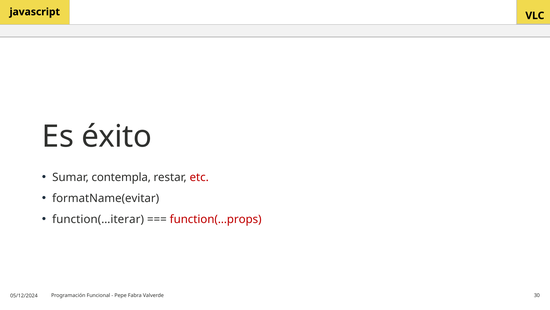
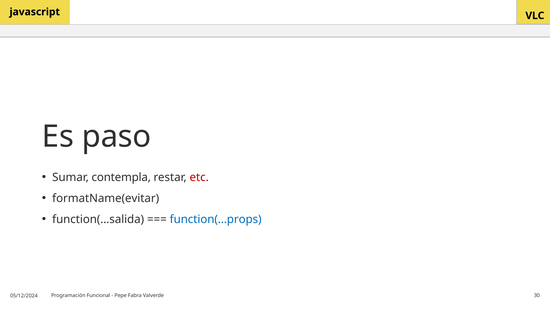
éxito: éxito -> paso (117, 136)
function(…iterar: function(…iterar -> function(…salida (98, 219)
function(…props colour: red -> blue (216, 219)
